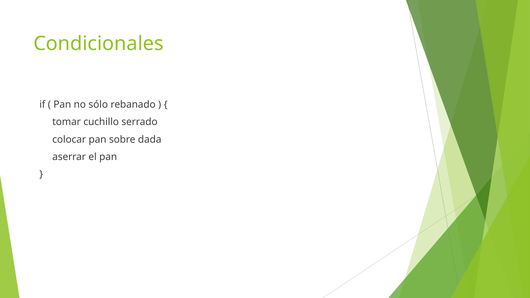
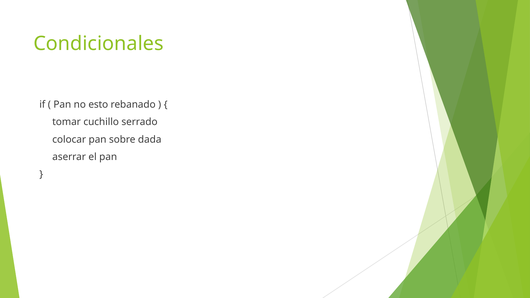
sólo: sólo -> esto (98, 105)
